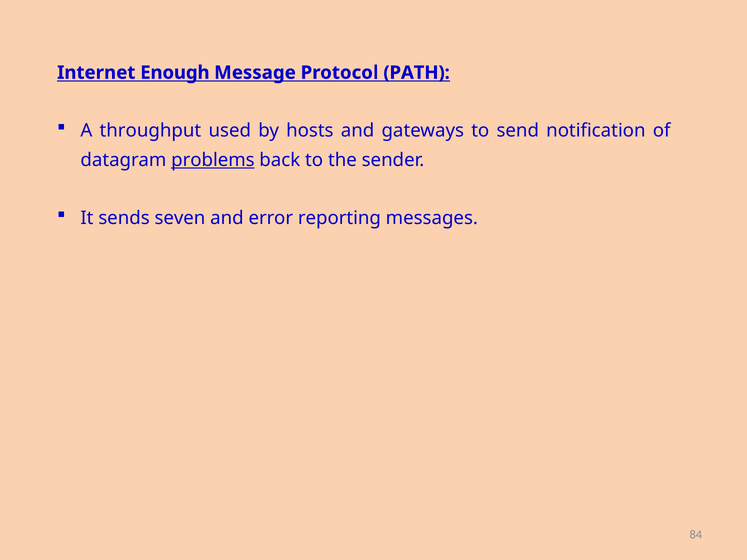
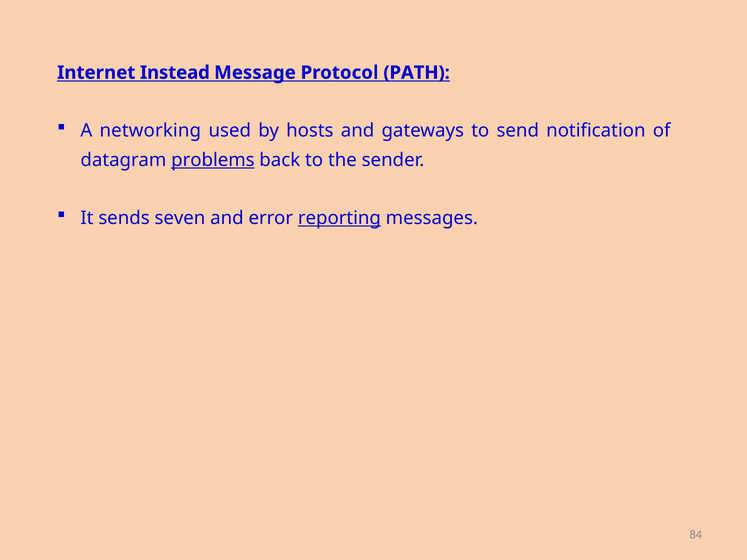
Enough: Enough -> Instead (175, 73)
throughput: throughput -> networking (150, 131)
reporting underline: none -> present (339, 218)
